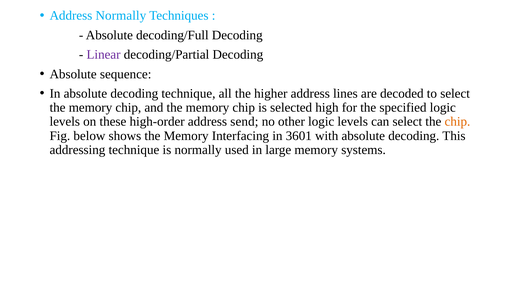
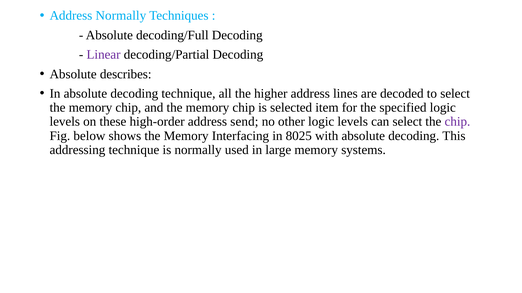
sequence: sequence -> describes (126, 74)
high: high -> item (327, 108)
chip colour: orange -> purple (457, 122)
3601: 3601 -> 8025 (299, 136)
